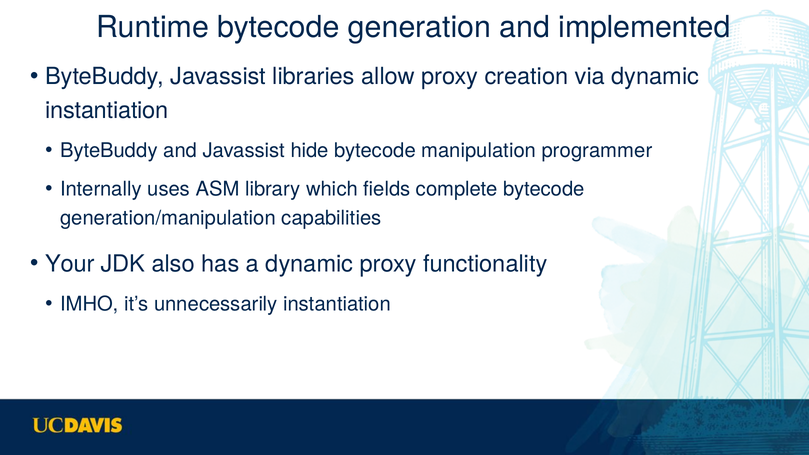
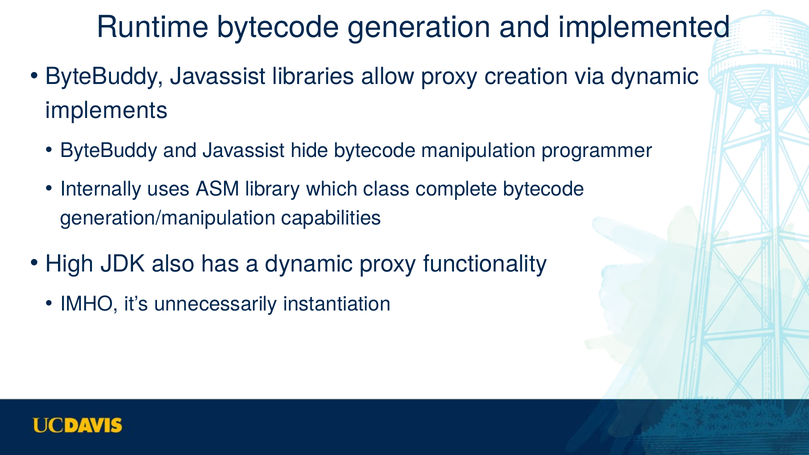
instantiation: instantiation -> implements (107, 111)
fields: fields -> class (387, 189)
Your: Your -> High (70, 264)
